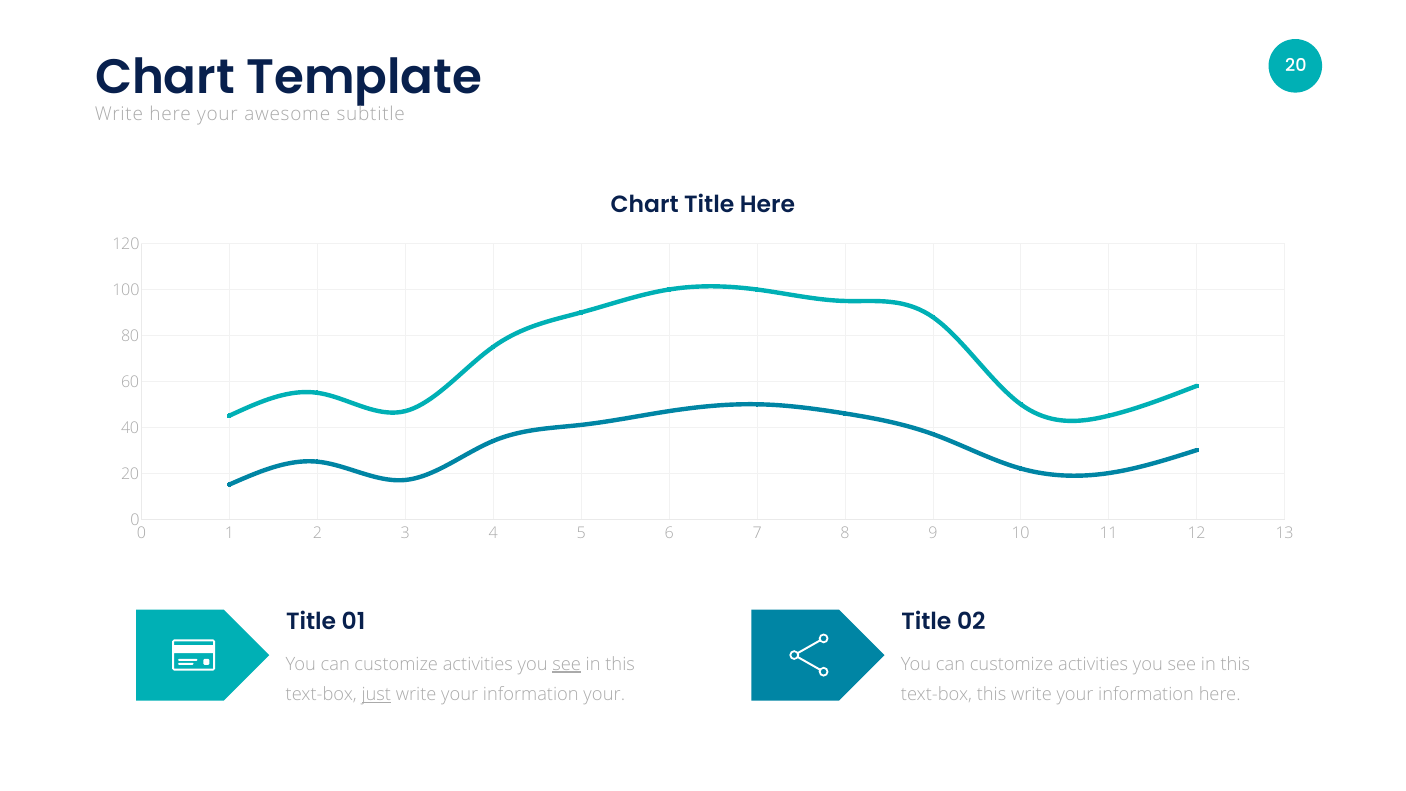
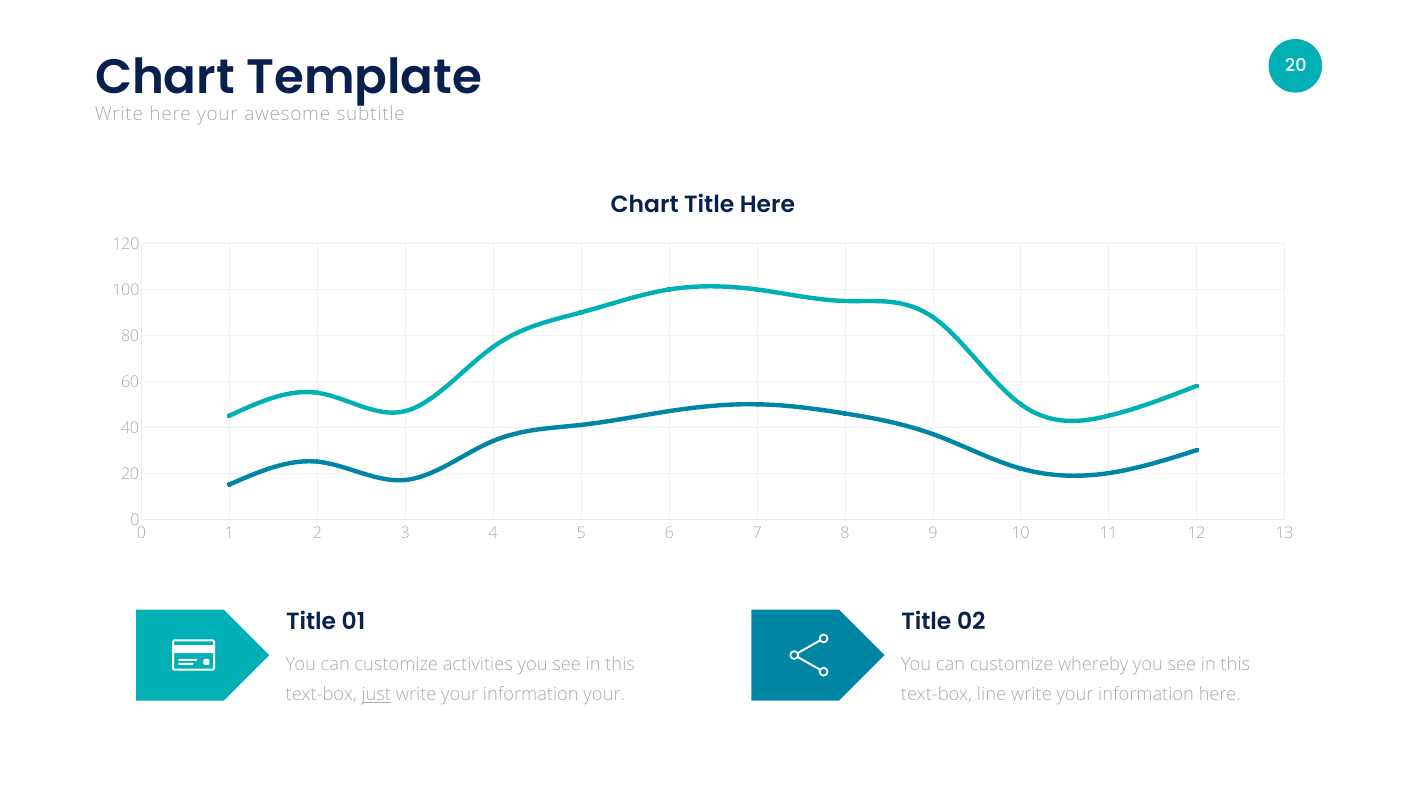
see underline: present -> none (567, 664)
activities: activities -> whereby (1093, 664)
text-box this: this -> line (992, 694)
